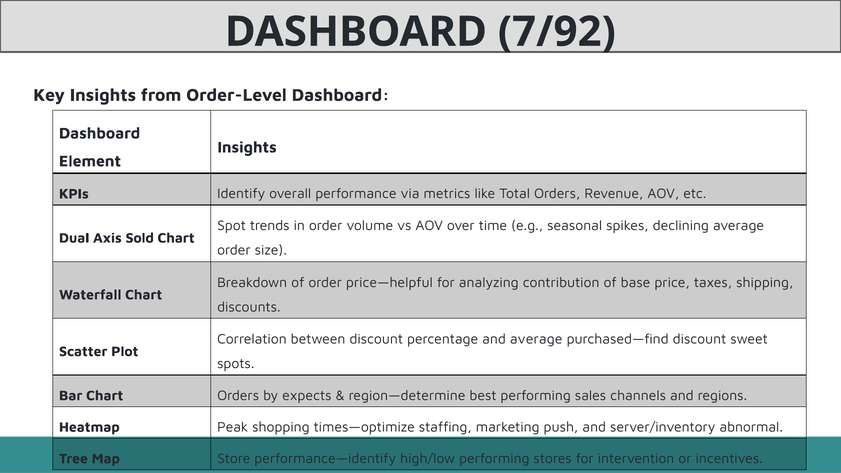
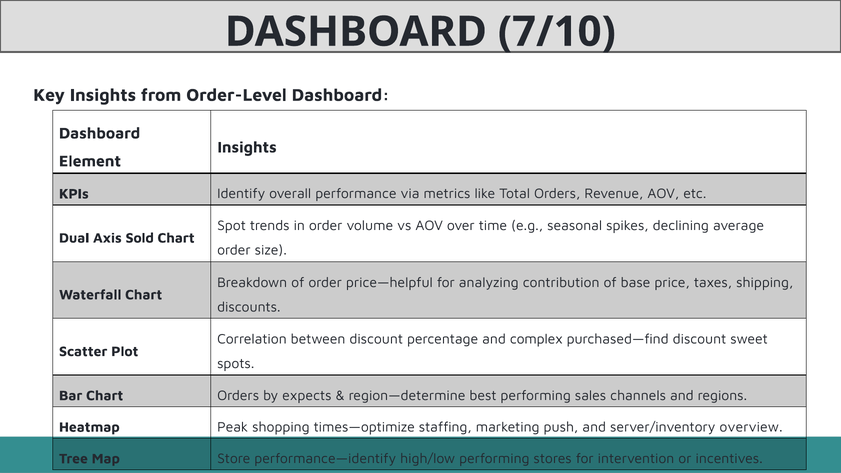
7/92: 7/92 -> 7/10 (557, 32)
and average: average -> complex (536, 339)
abnormal: abnormal -> overview (751, 427)
